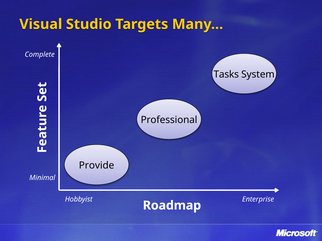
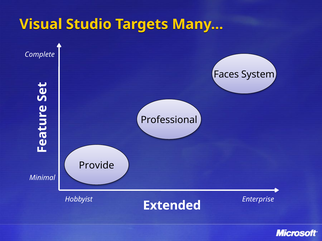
Tasks: Tasks -> Faces (226, 74)
Roadmap: Roadmap -> Extended (172, 206)
